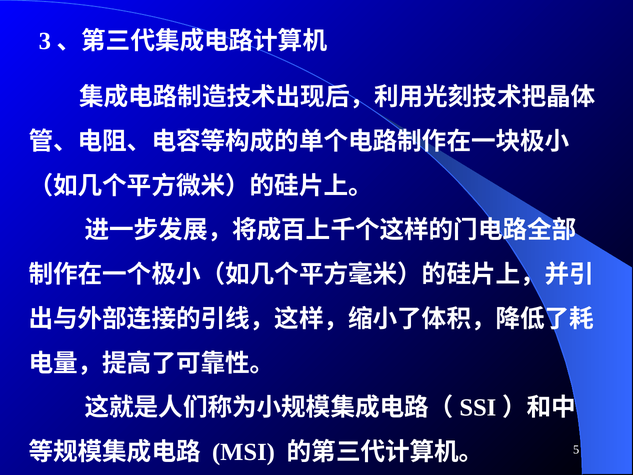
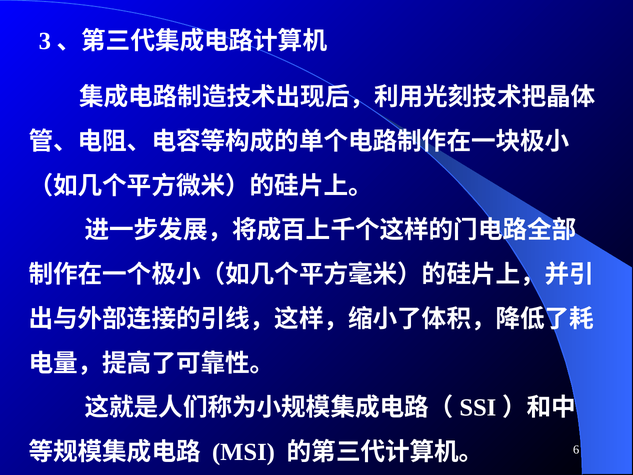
5: 5 -> 6 (576, 449)
